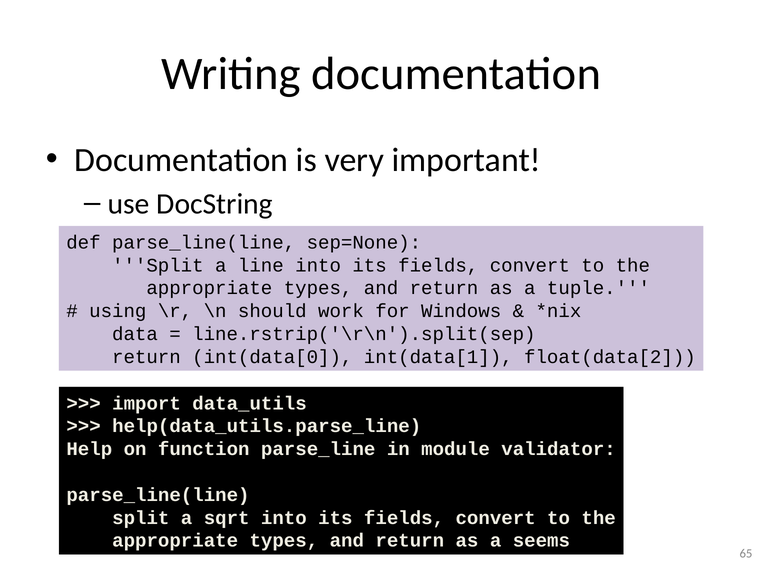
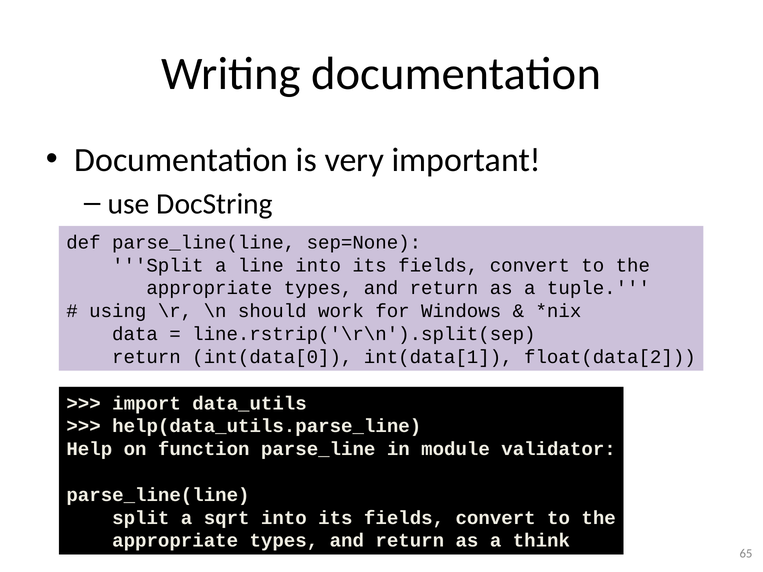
seems: seems -> think (541, 541)
